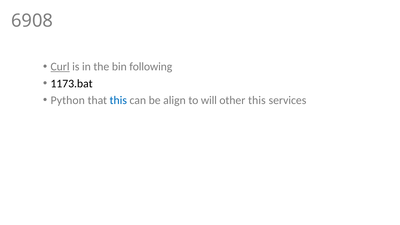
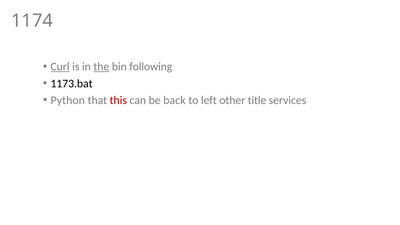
6908: 6908 -> 1174 (32, 21)
the underline: none -> present (101, 67)
this colour: blue -> red (118, 100)
align: align -> back (174, 100)
will: will -> left (209, 100)
other this: this -> title (257, 100)
